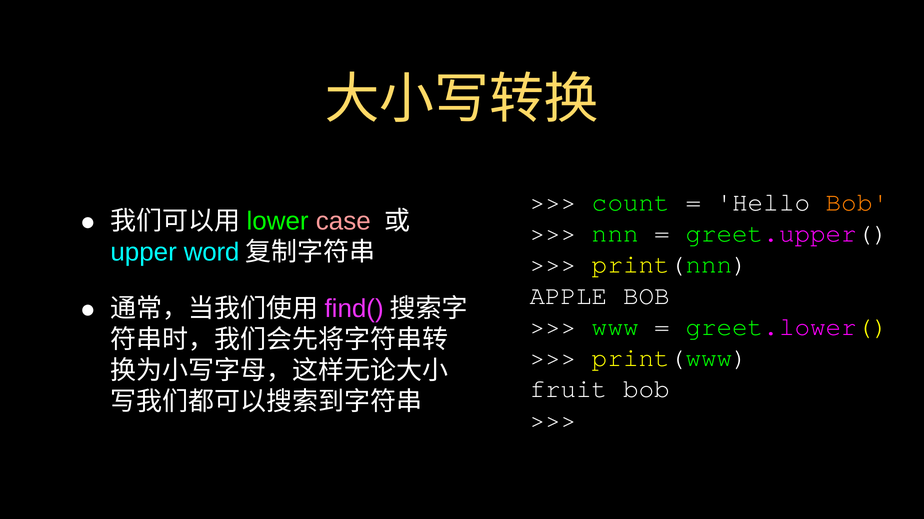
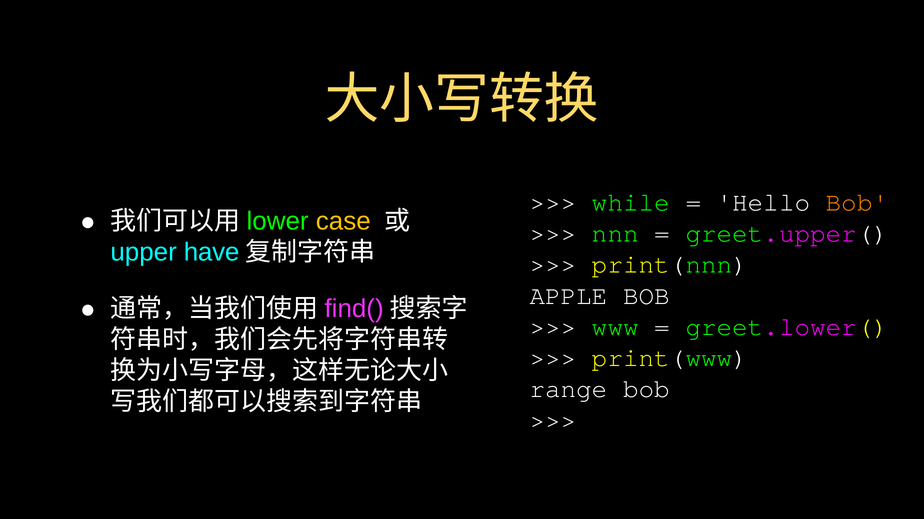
count: count -> while (631, 202)
case colour: pink -> yellow (343, 221)
word: word -> have (212, 252)
fruit: fruit -> range (569, 389)
